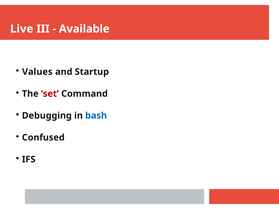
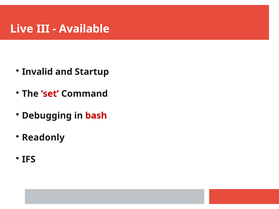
Values: Values -> Invalid (37, 72)
bash colour: blue -> red (96, 116)
Confused: Confused -> Readonly (43, 138)
